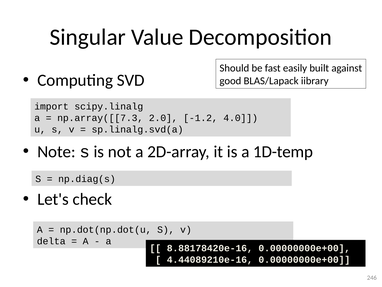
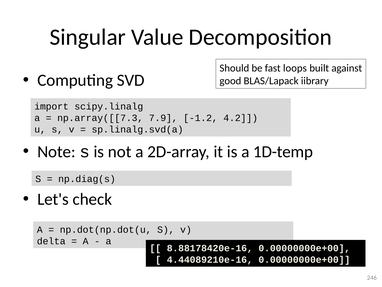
easily: easily -> loops (295, 68)
2.0: 2.0 -> 7.9 (163, 118)
4.0: 4.0 -> 4.2 (241, 118)
